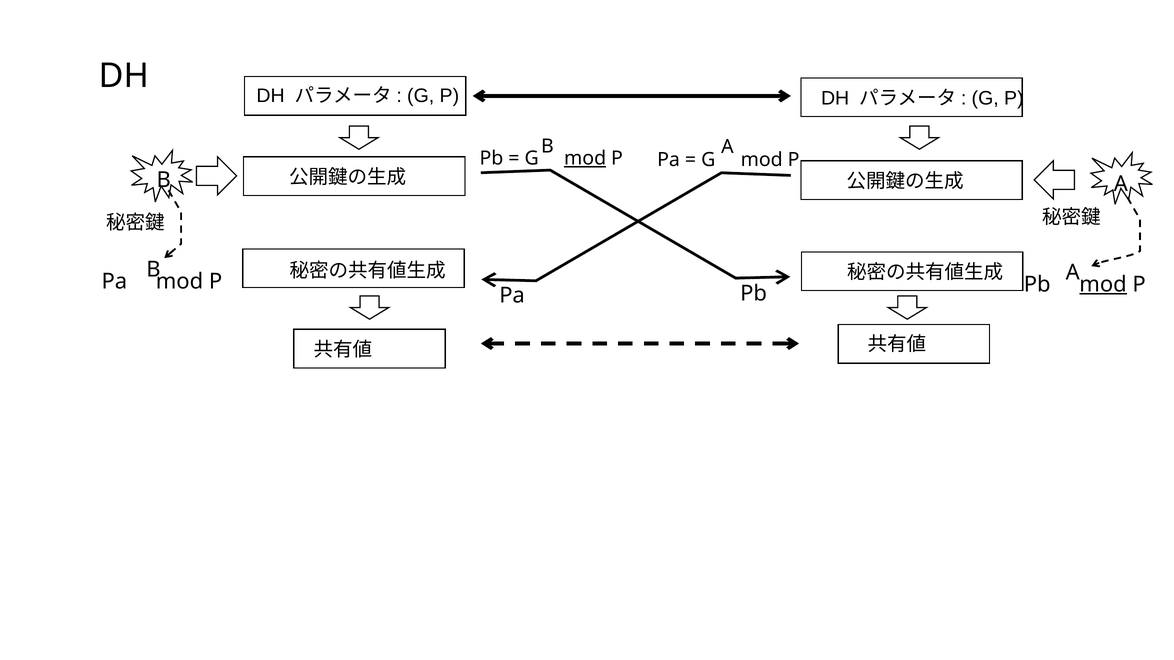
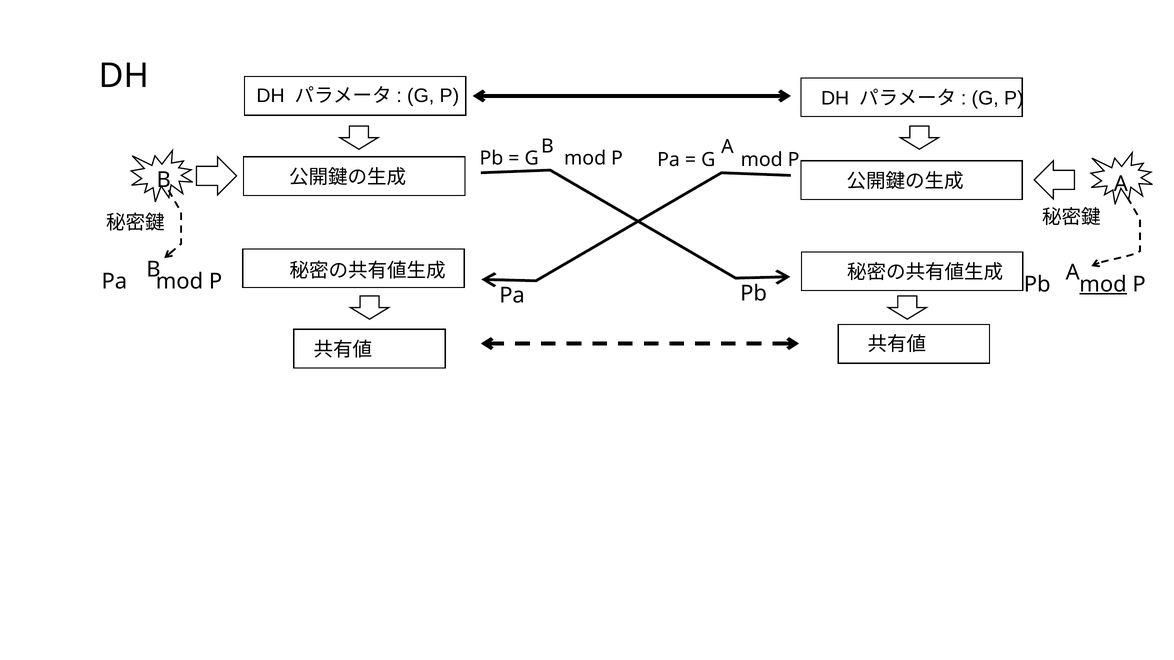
mod underline: present -> none (585, 158)
